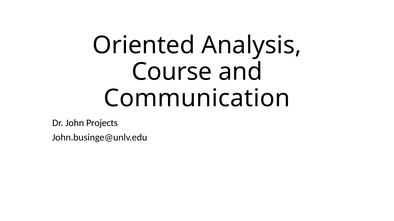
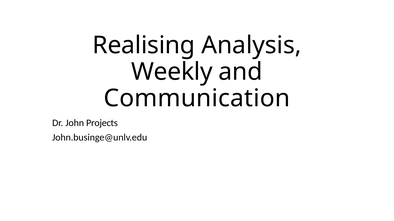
Oriented: Oriented -> Realising (144, 45)
Course: Course -> Weekly (172, 72)
